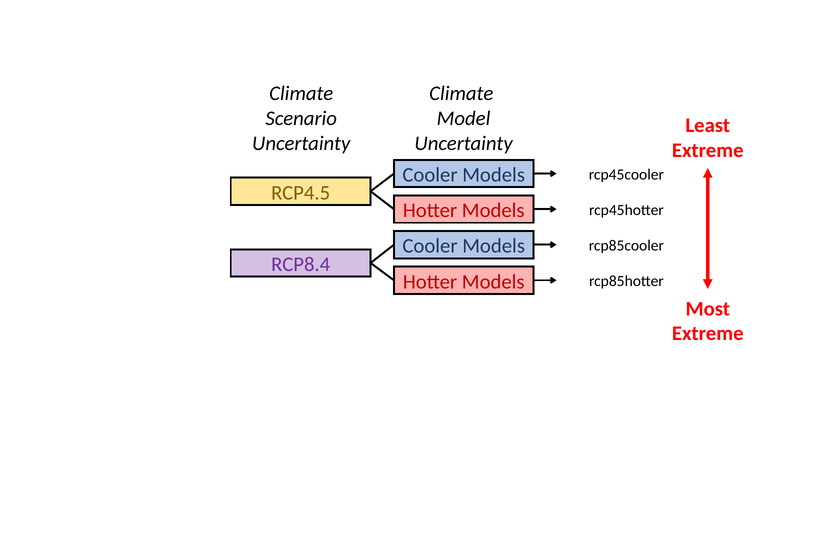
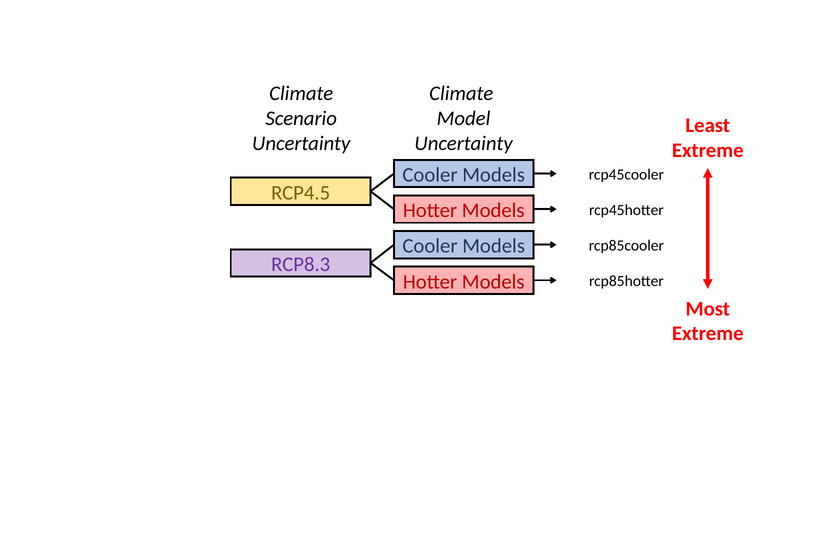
RCP8.4: RCP8.4 -> RCP8.3 (301, 265)
